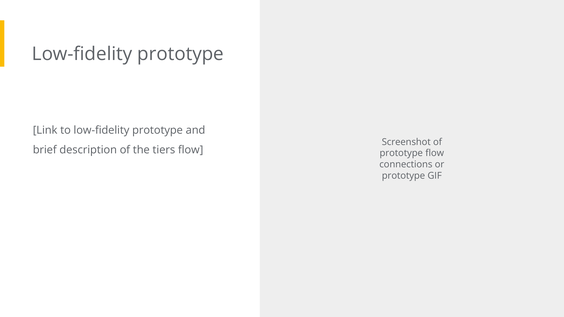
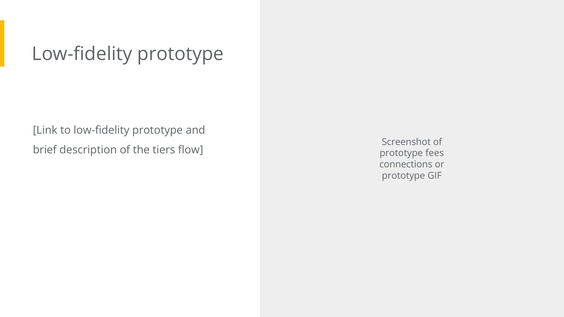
prototype flow: flow -> fees (435, 153)
